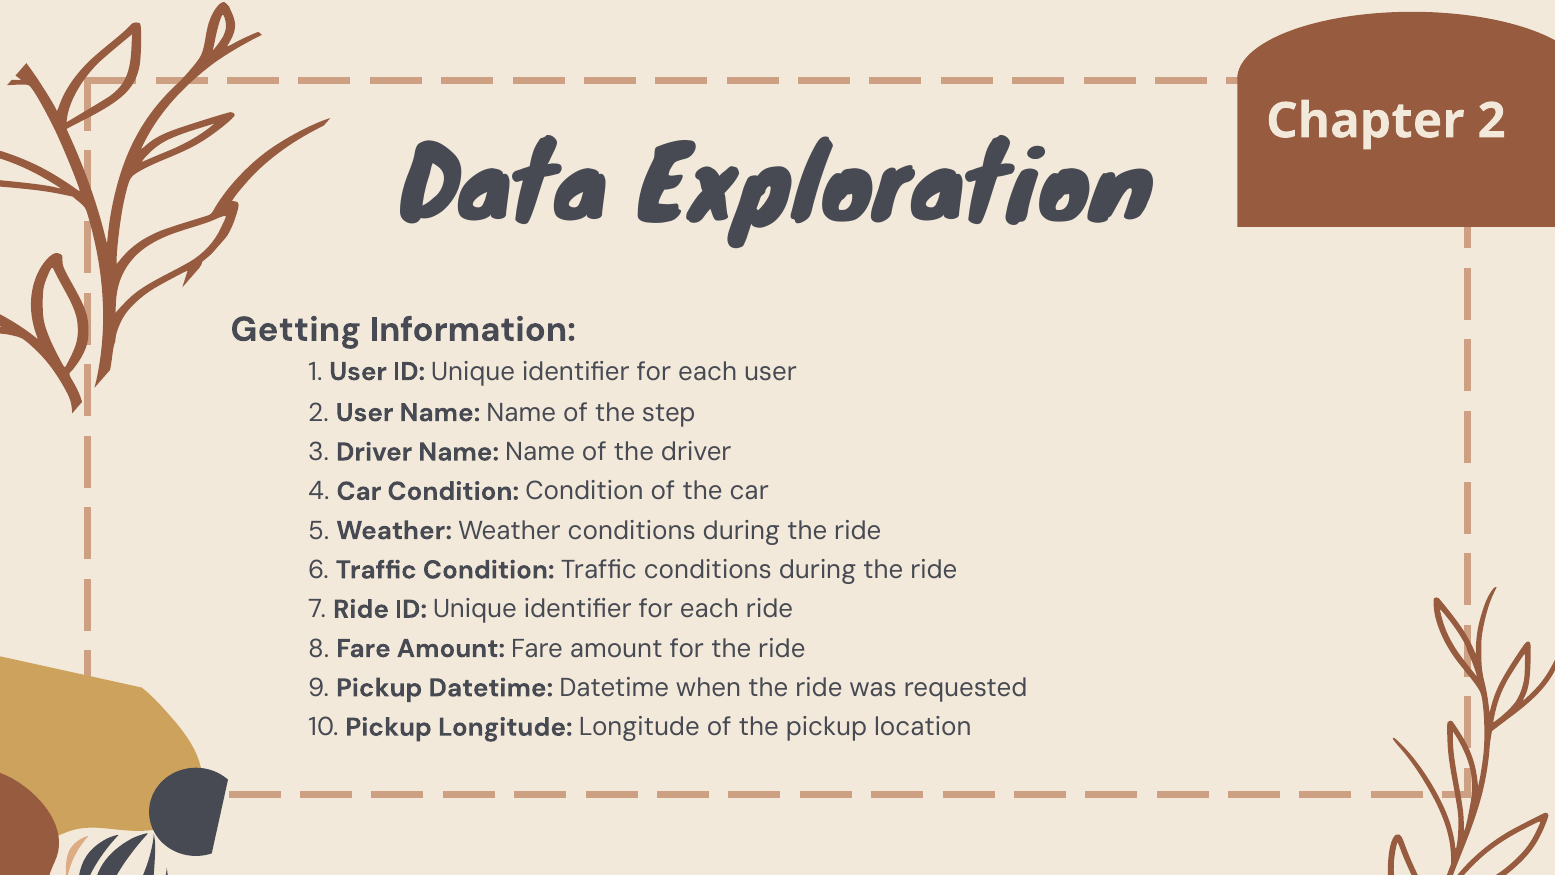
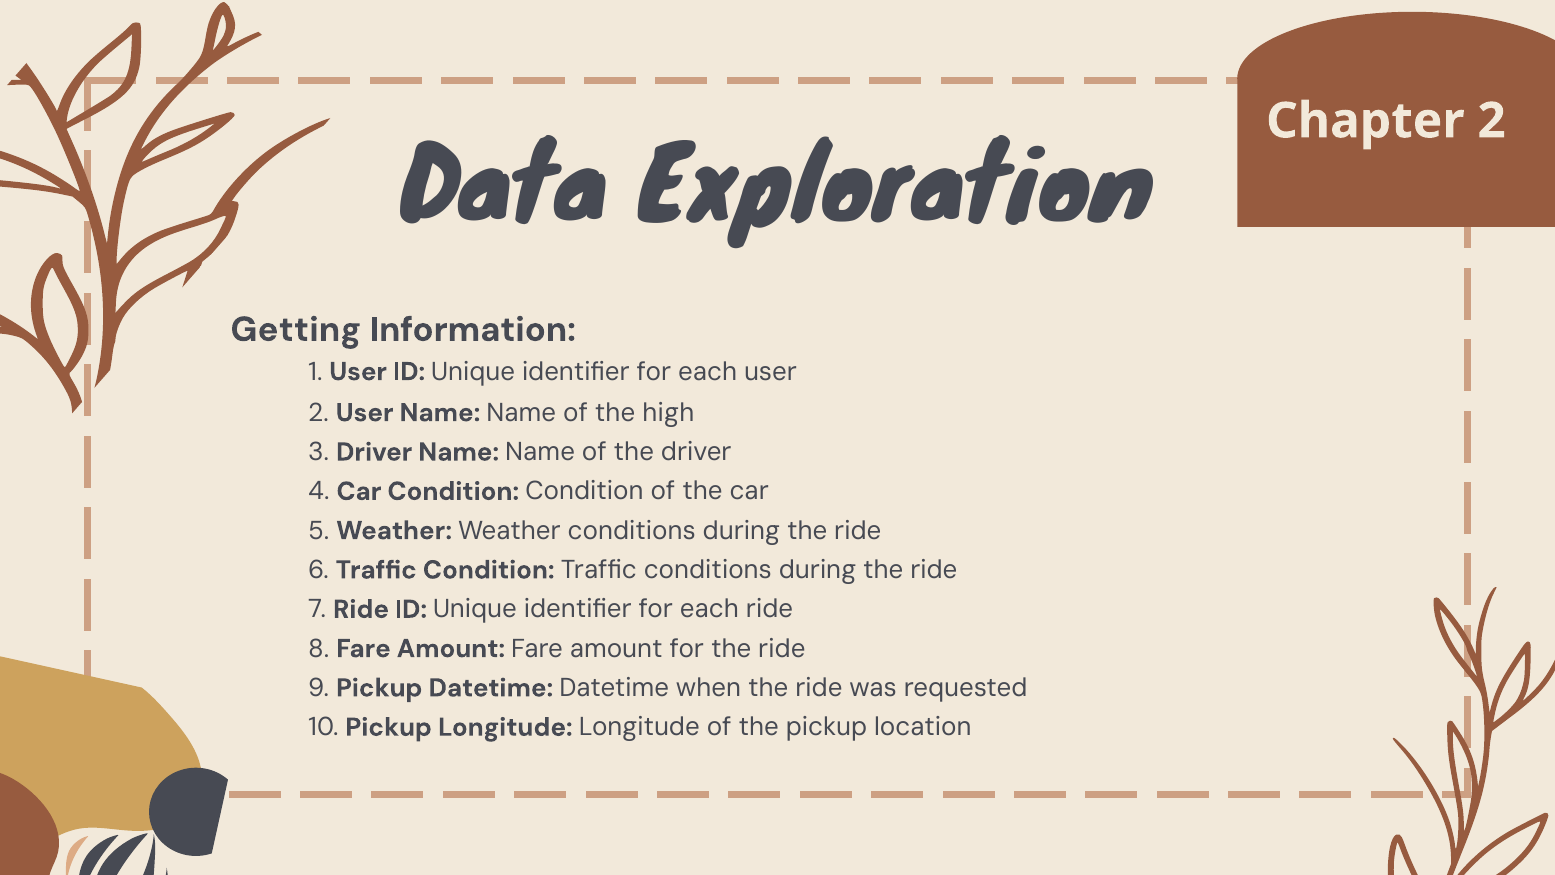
step: step -> high (668, 412)
